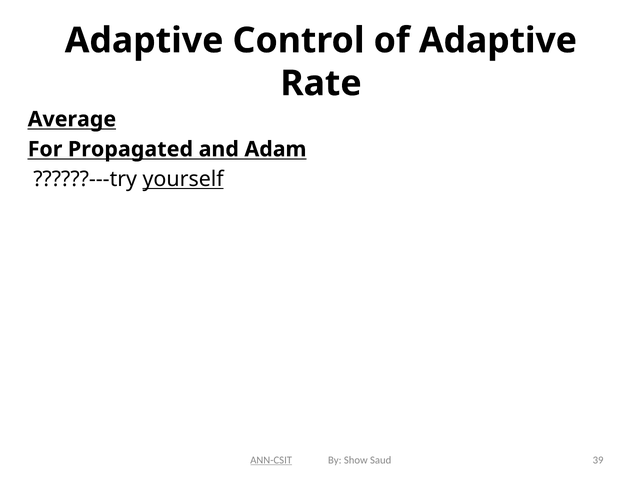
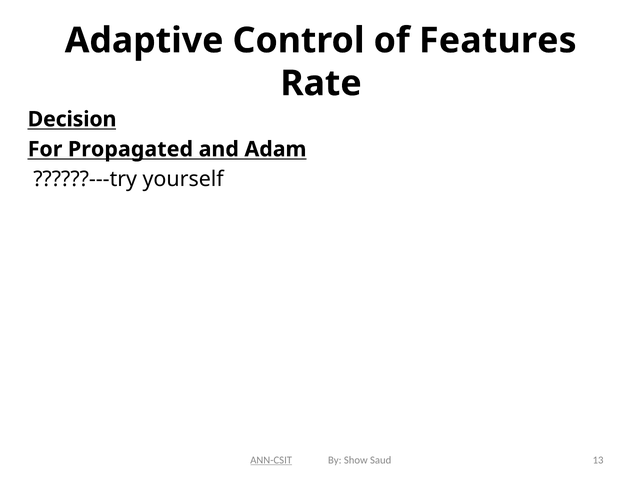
of Adaptive: Adaptive -> Features (498, 40)
Average: Average -> Decision (72, 119)
yourself underline: present -> none (183, 179)
39: 39 -> 13 (598, 460)
